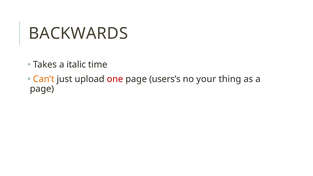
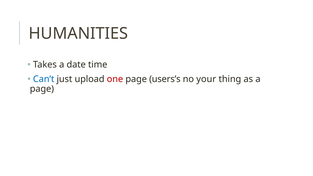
BACKWARDS: BACKWARDS -> HUMANITIES (78, 34)
italic: italic -> date (76, 65)
Can’t colour: orange -> blue (44, 79)
